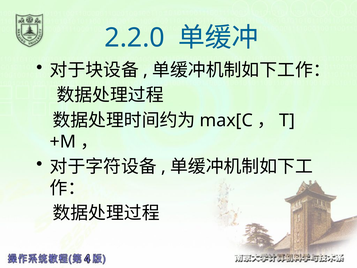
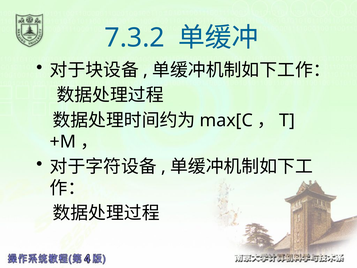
2.2.0: 2.2.0 -> 7.3.2 (135, 38)
